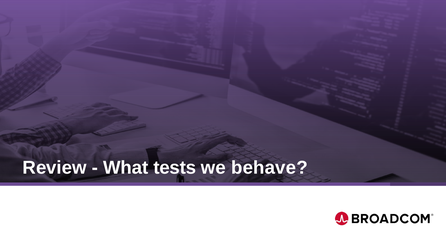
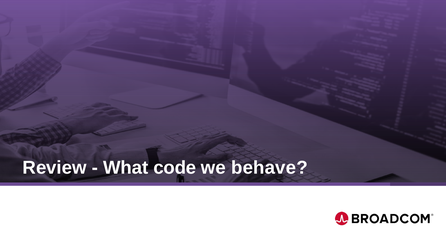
tests: tests -> code (175, 168)
